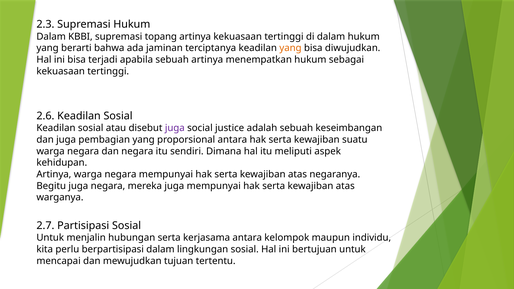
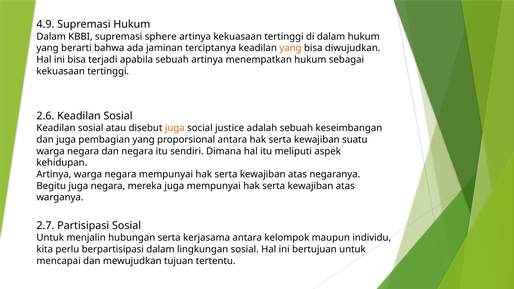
2.3: 2.3 -> 4.9 (45, 24)
topang: topang -> sphere (161, 37)
juga colour: purple -> orange (175, 128)
